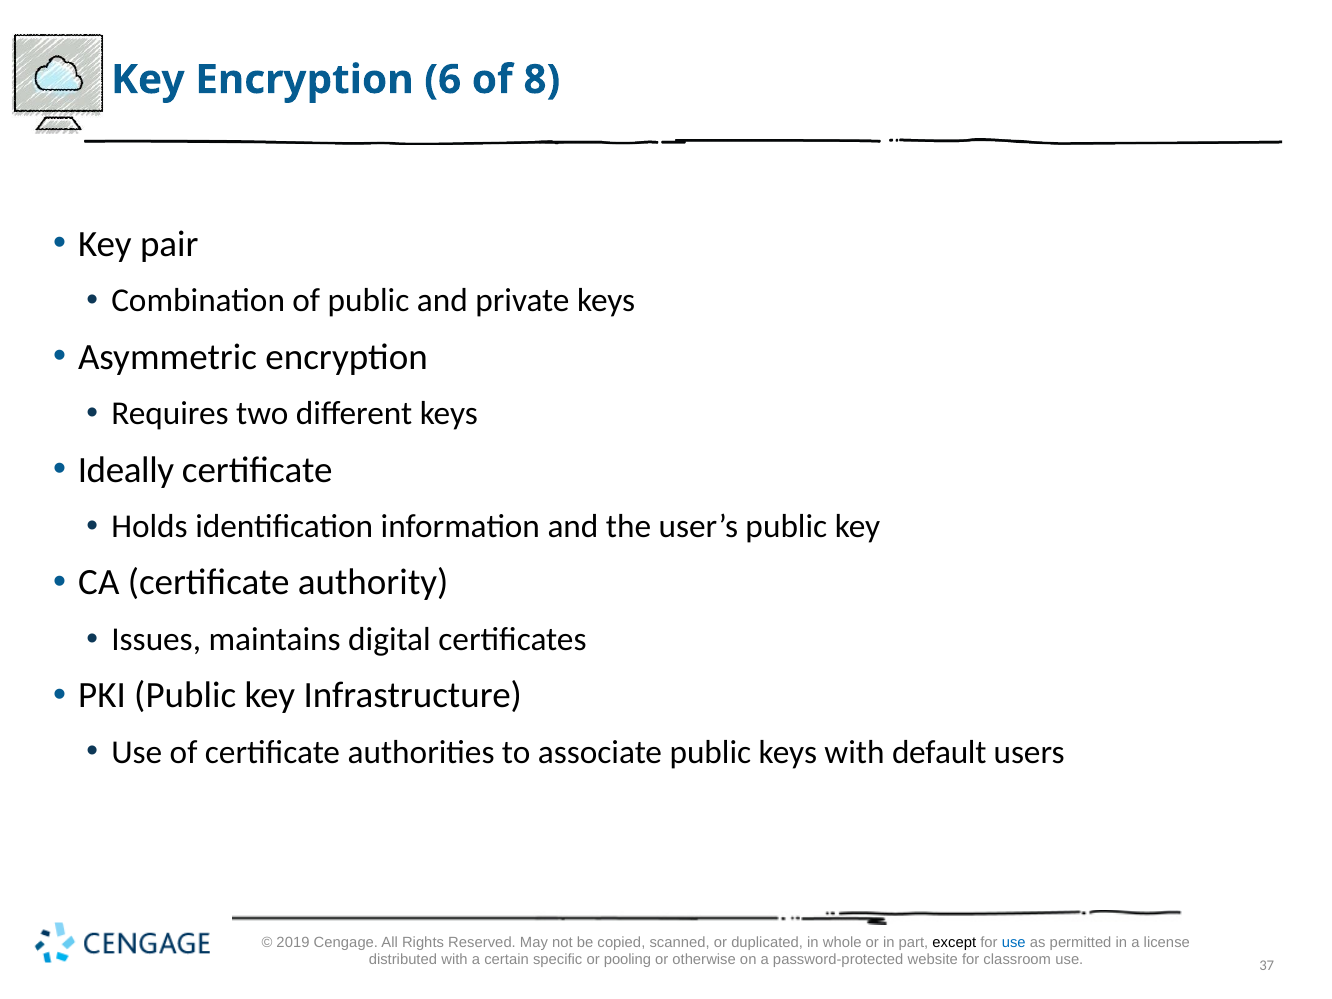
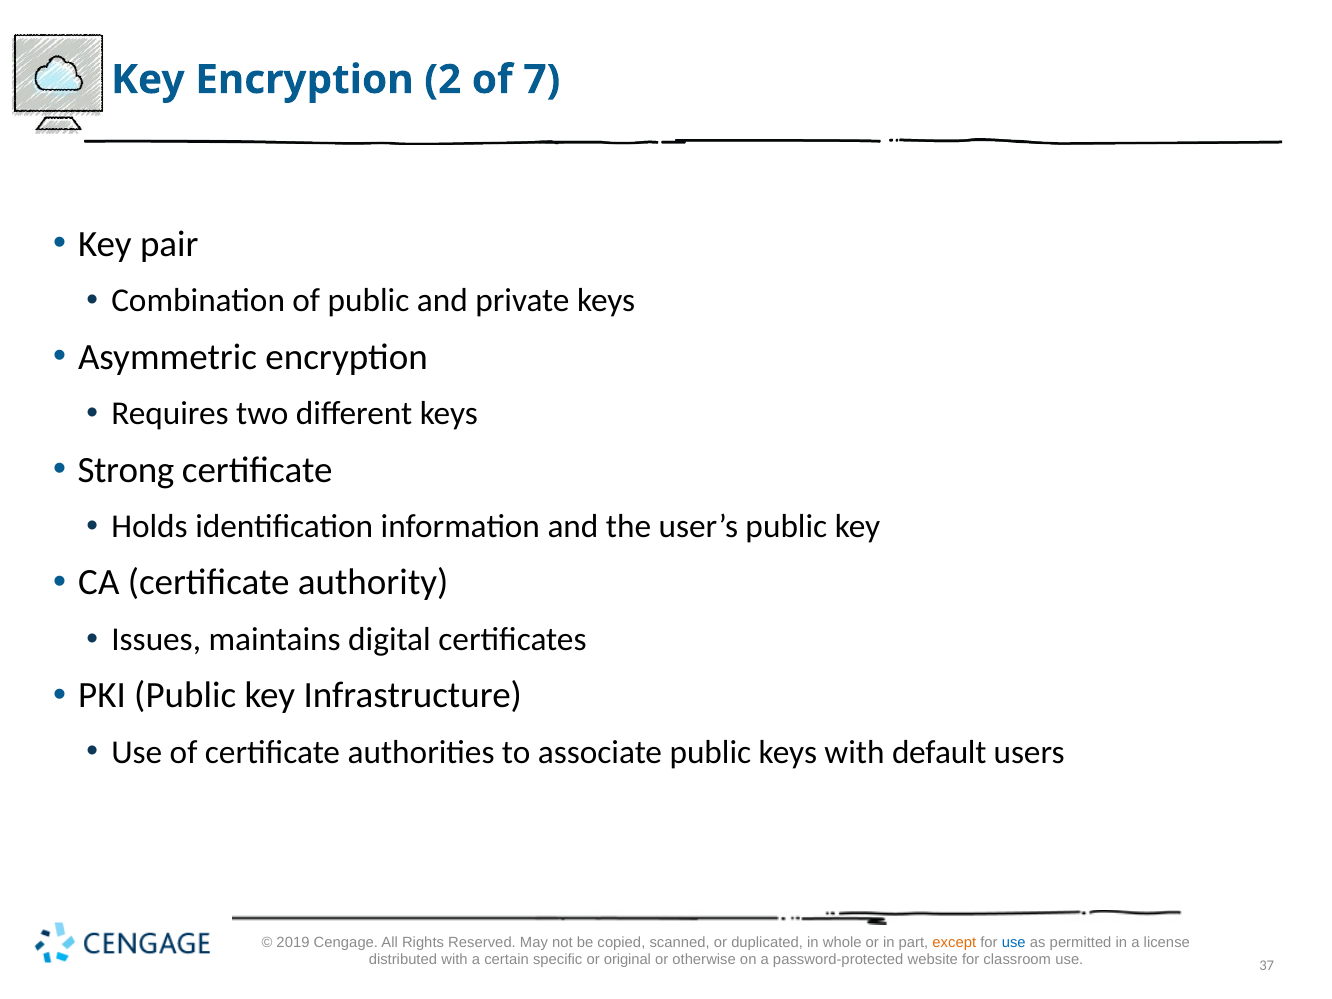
6: 6 -> 2 (443, 80)
8: 8 -> 7 (542, 80)
Ideally: Ideally -> Strong (126, 470)
except colour: black -> orange (954, 942)
pooling: pooling -> original (627, 960)
